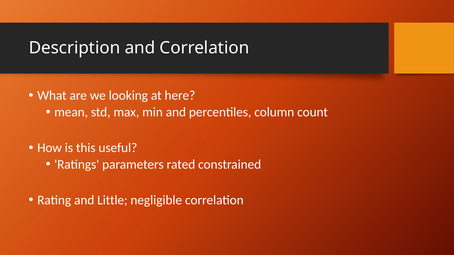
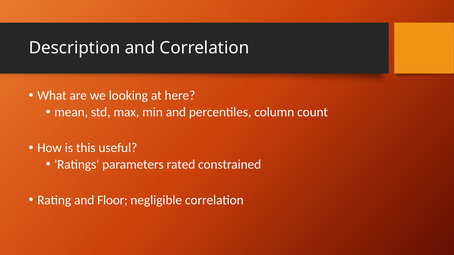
Little: Little -> Floor (112, 200)
